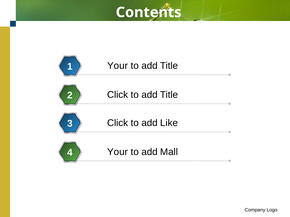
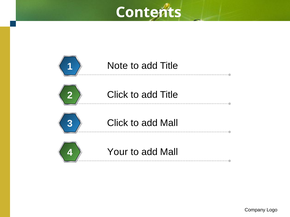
Your: Your -> Note (118, 66)
Click to add Like: Like -> Mall (169, 123)
